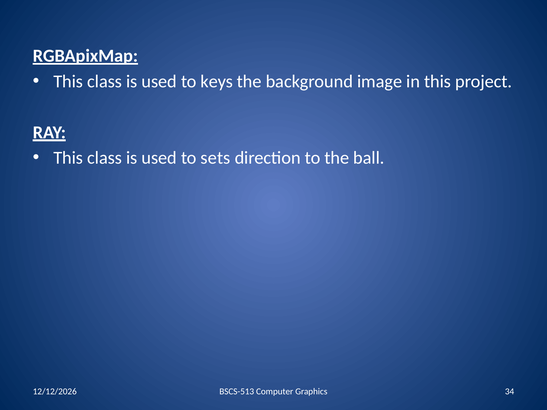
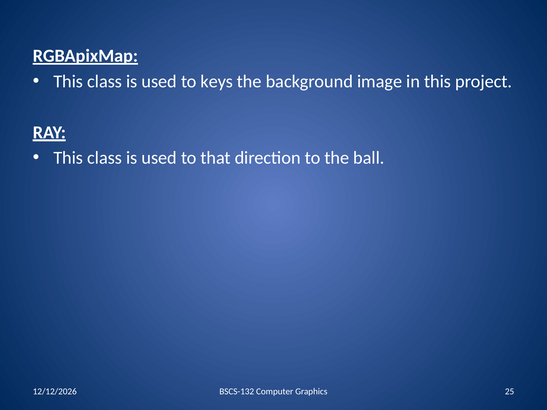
sets: sets -> that (216, 158)
BSCS-513: BSCS-513 -> BSCS-132 (237, 392)
34: 34 -> 25 (510, 392)
